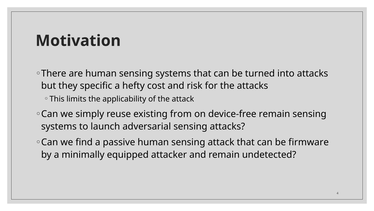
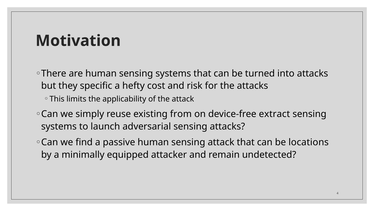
device-free remain: remain -> extract (274, 114)
firmware: firmware -> locations (309, 142)
